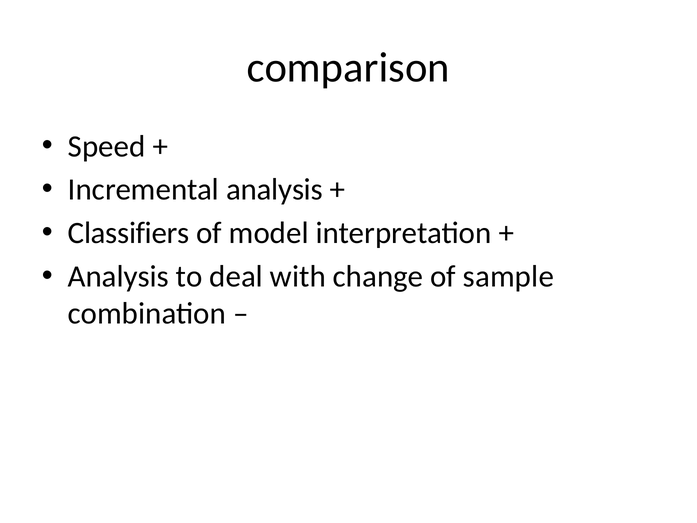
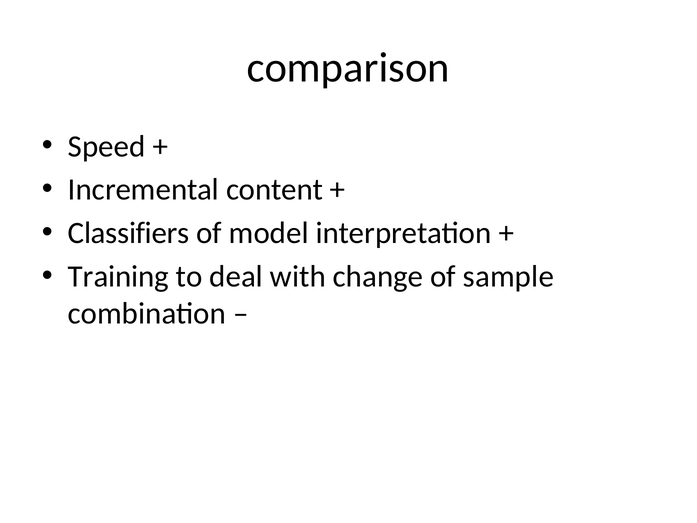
Incremental analysis: analysis -> content (274, 190)
Analysis: Analysis -> Training (118, 276)
